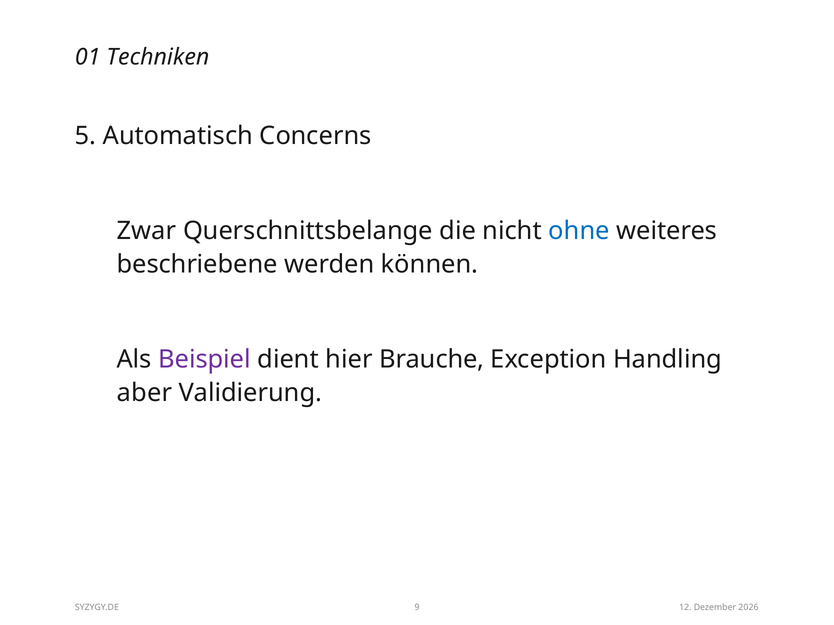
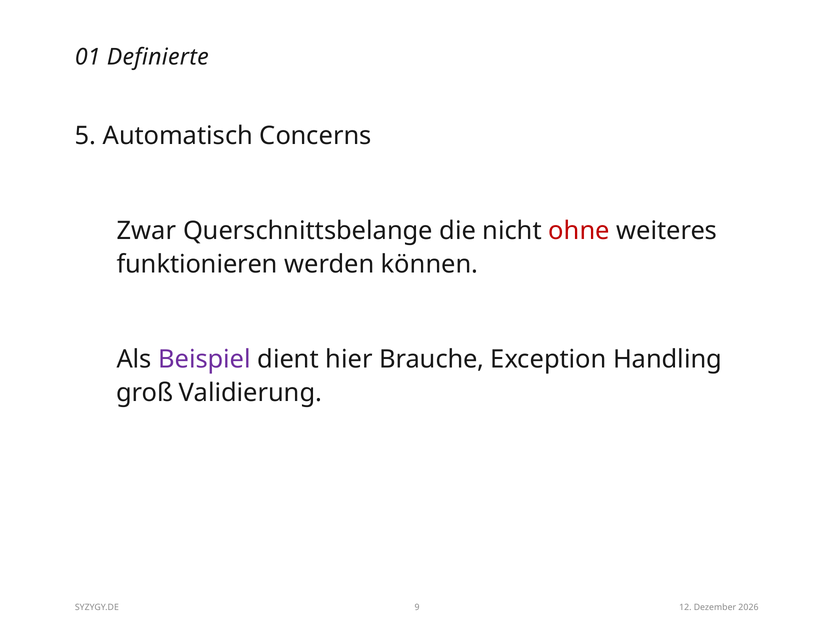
Techniken: Techniken -> Definierte (158, 57)
ohne colour: blue -> red (579, 231)
beschriebene: beschriebene -> funktionieren (197, 264)
aber: aber -> groß (145, 393)
